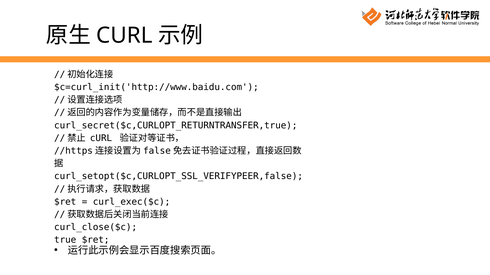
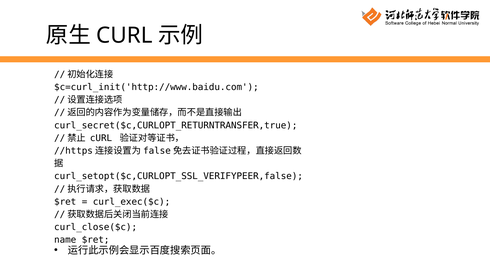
true: true -> name (65, 240)
